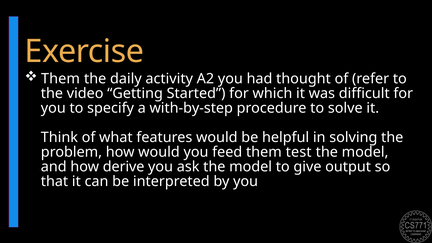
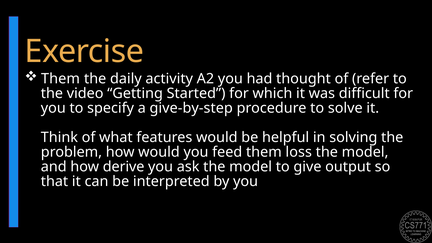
with-by-step: with-by-step -> give-by-step (191, 108)
test: test -> loss (299, 152)
